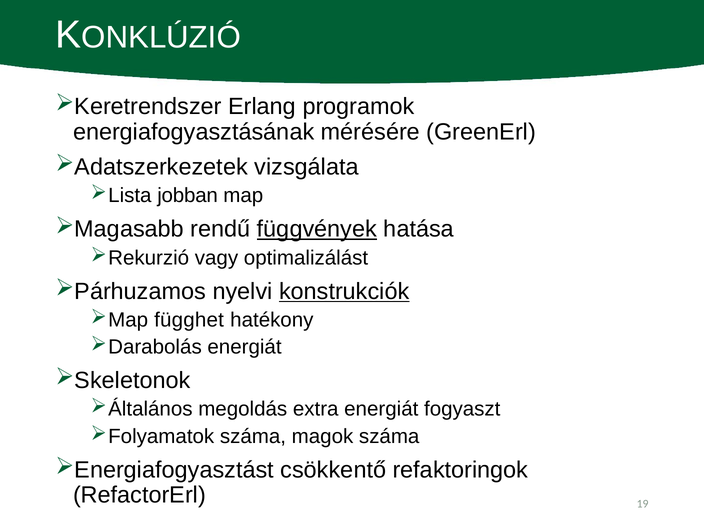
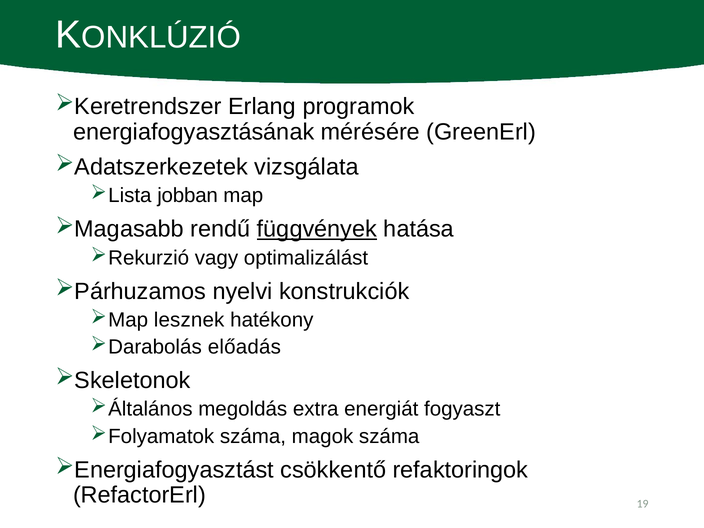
konstrukciók underline: present -> none (344, 291)
függhet: függhet -> lesznek (189, 320)
energiát: energiát -> előadás (244, 347)
